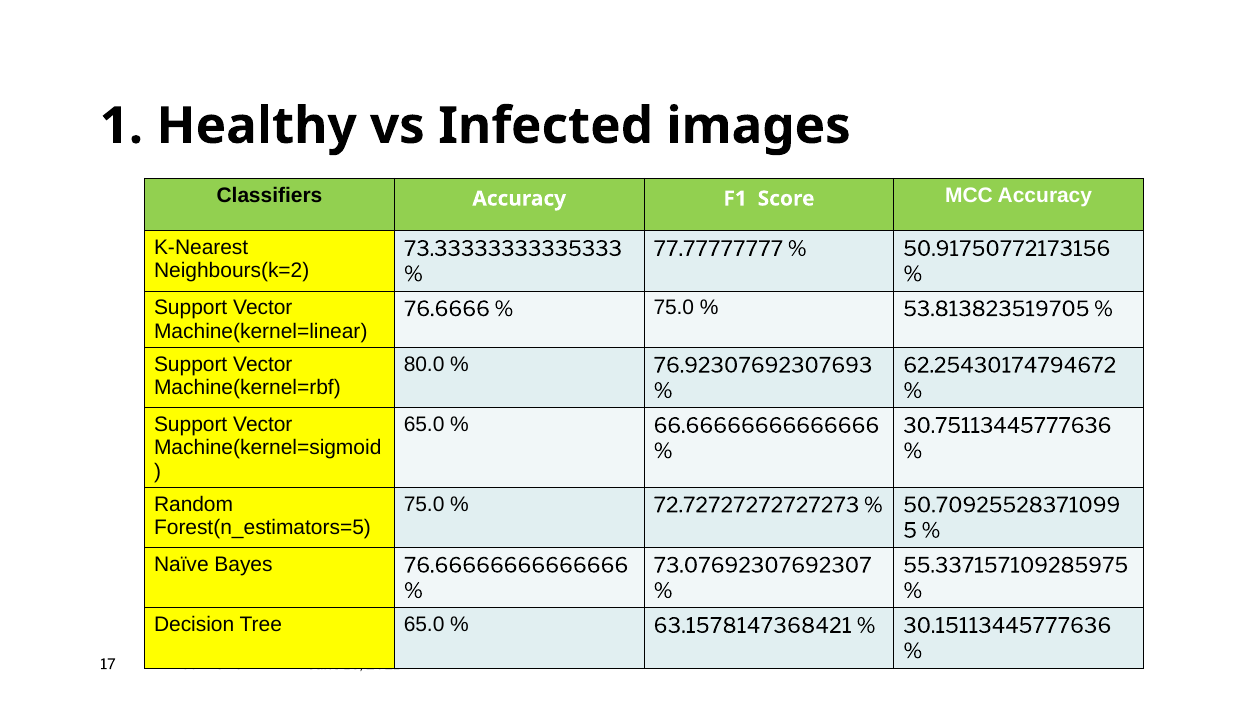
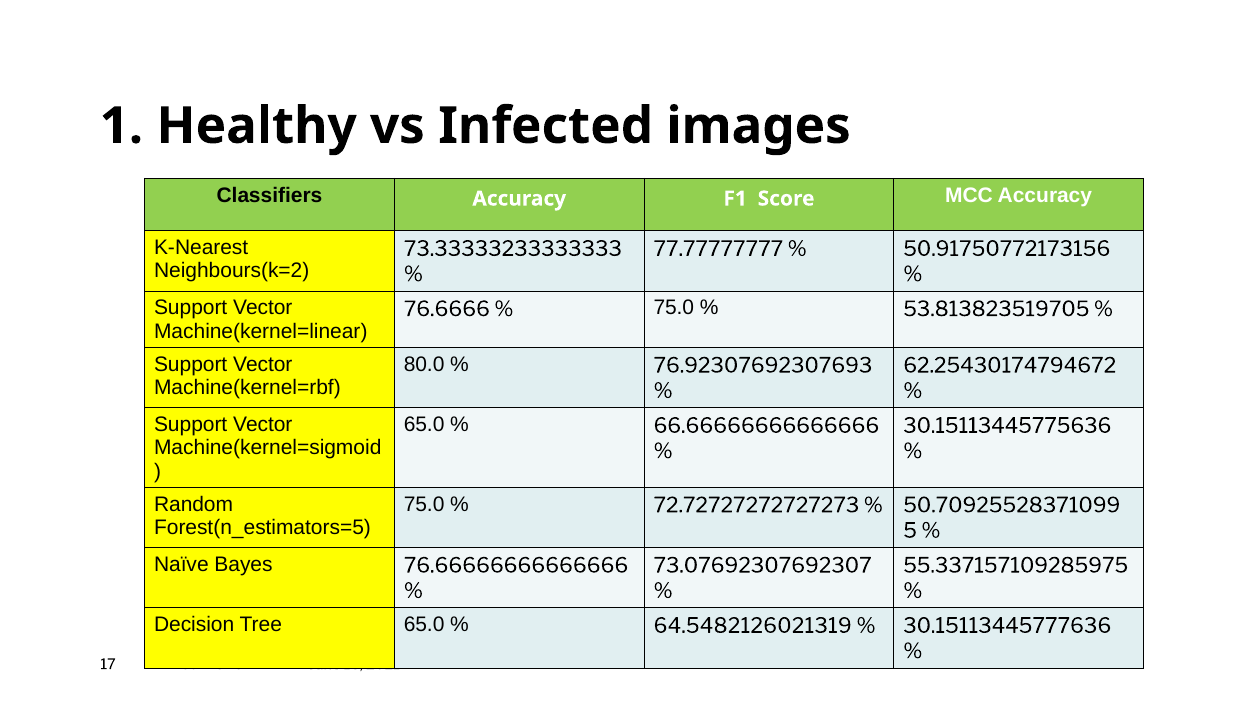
73.33333333335333: 73.33333333335333 -> 73.33333233333333 (513, 249)
30.75113445777636: 30.75113445777636 -> 30.15113445775636 (1007, 426)
63.1578147368421: 63.1578147368421 -> 64.5482126021319 (753, 626)
